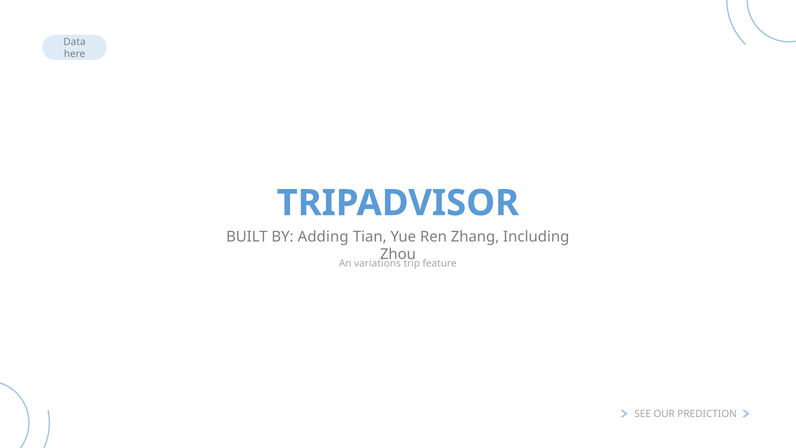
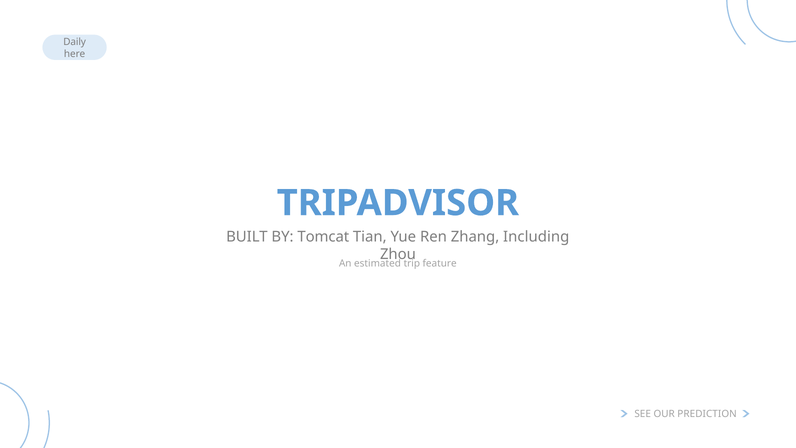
Data: Data -> Daily (75, 42)
Adding: Adding -> Tomcat (323, 237)
variations: variations -> estimated (377, 263)
